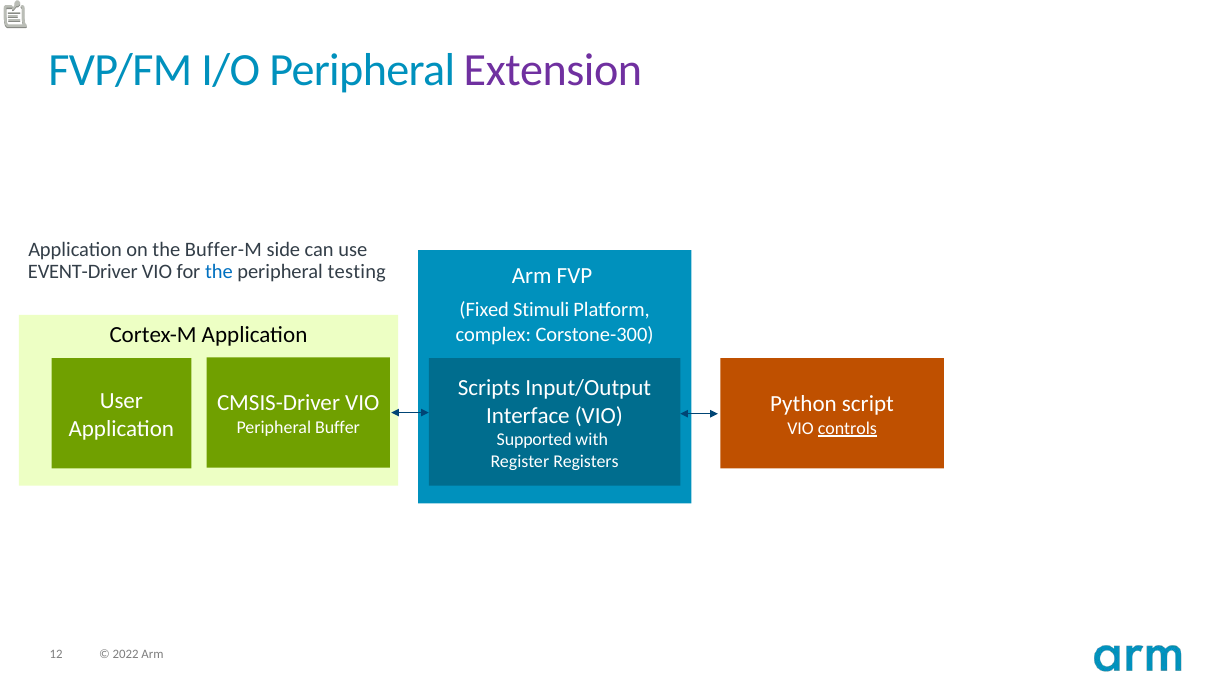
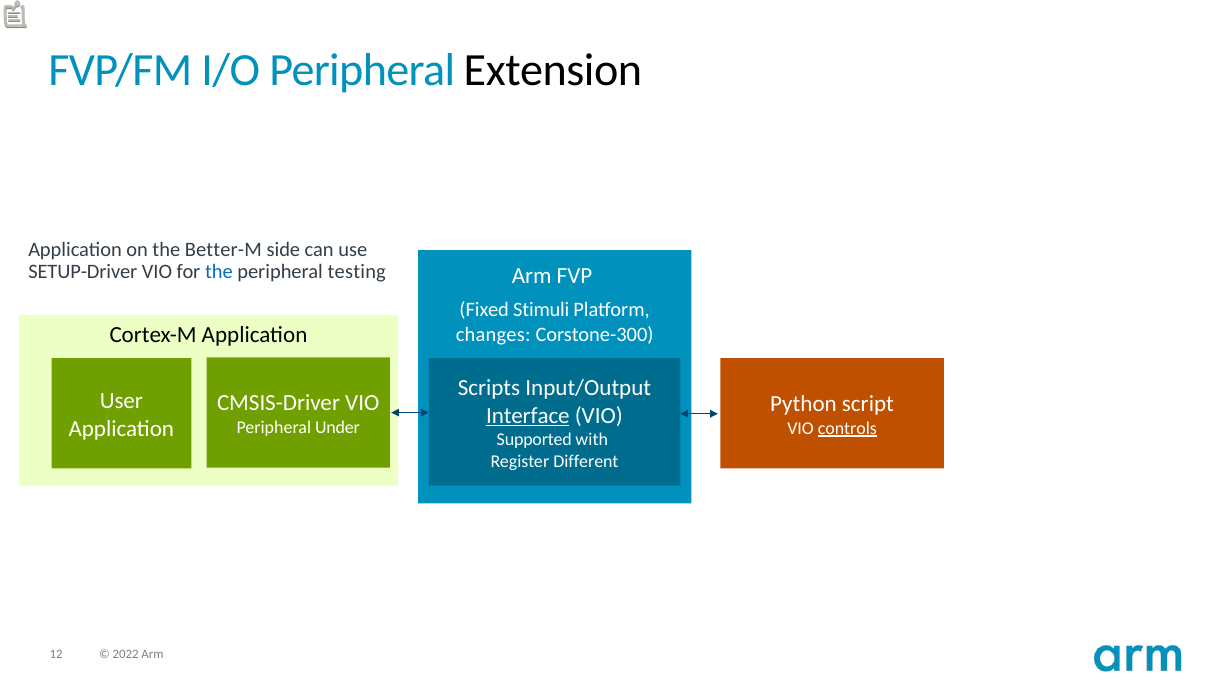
Extension colour: purple -> black (553, 71)
Buffer-M: Buffer-M -> Better-M (223, 250)
EVENT-Driver: EVENT-Driver -> SETUP-Driver (83, 272)
complex: complex -> changes (493, 334)
Interface underline: none -> present (528, 416)
Buffer: Buffer -> Under (338, 428)
Registers: Registers -> Different (586, 461)
